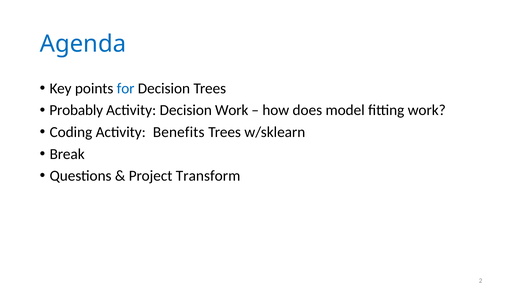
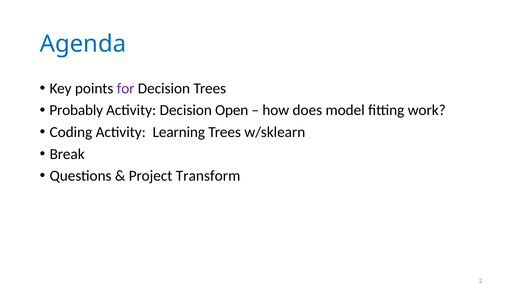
for colour: blue -> purple (126, 88)
Decision Work: Work -> Open (232, 110)
Benefits: Benefits -> Learning (179, 132)
